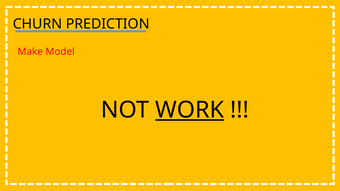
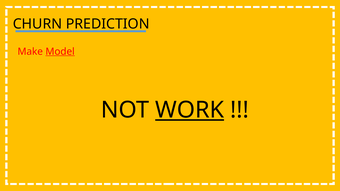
Model underline: none -> present (60, 52)
